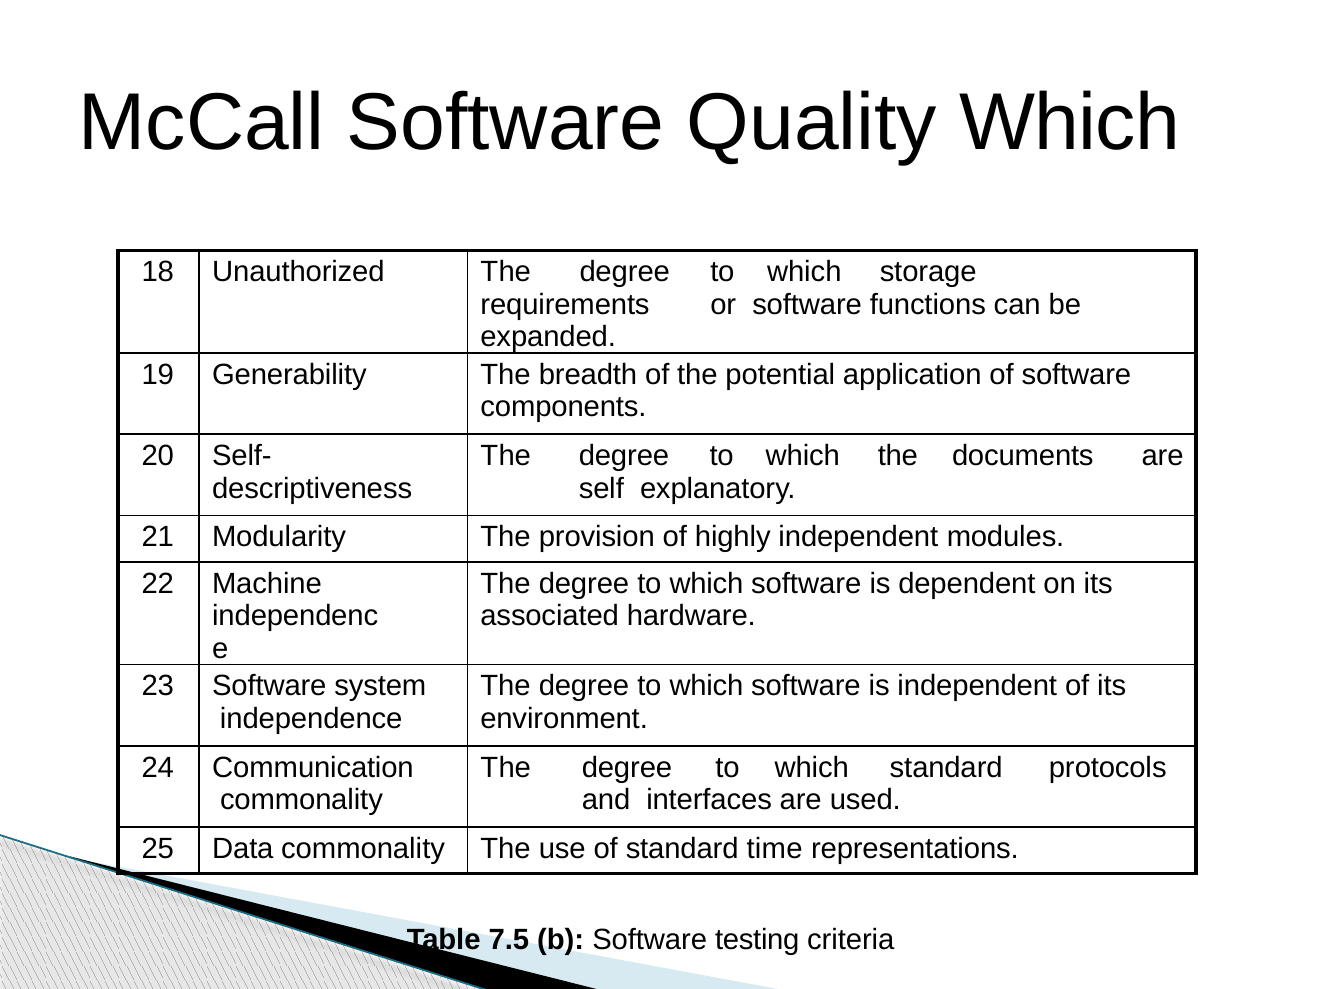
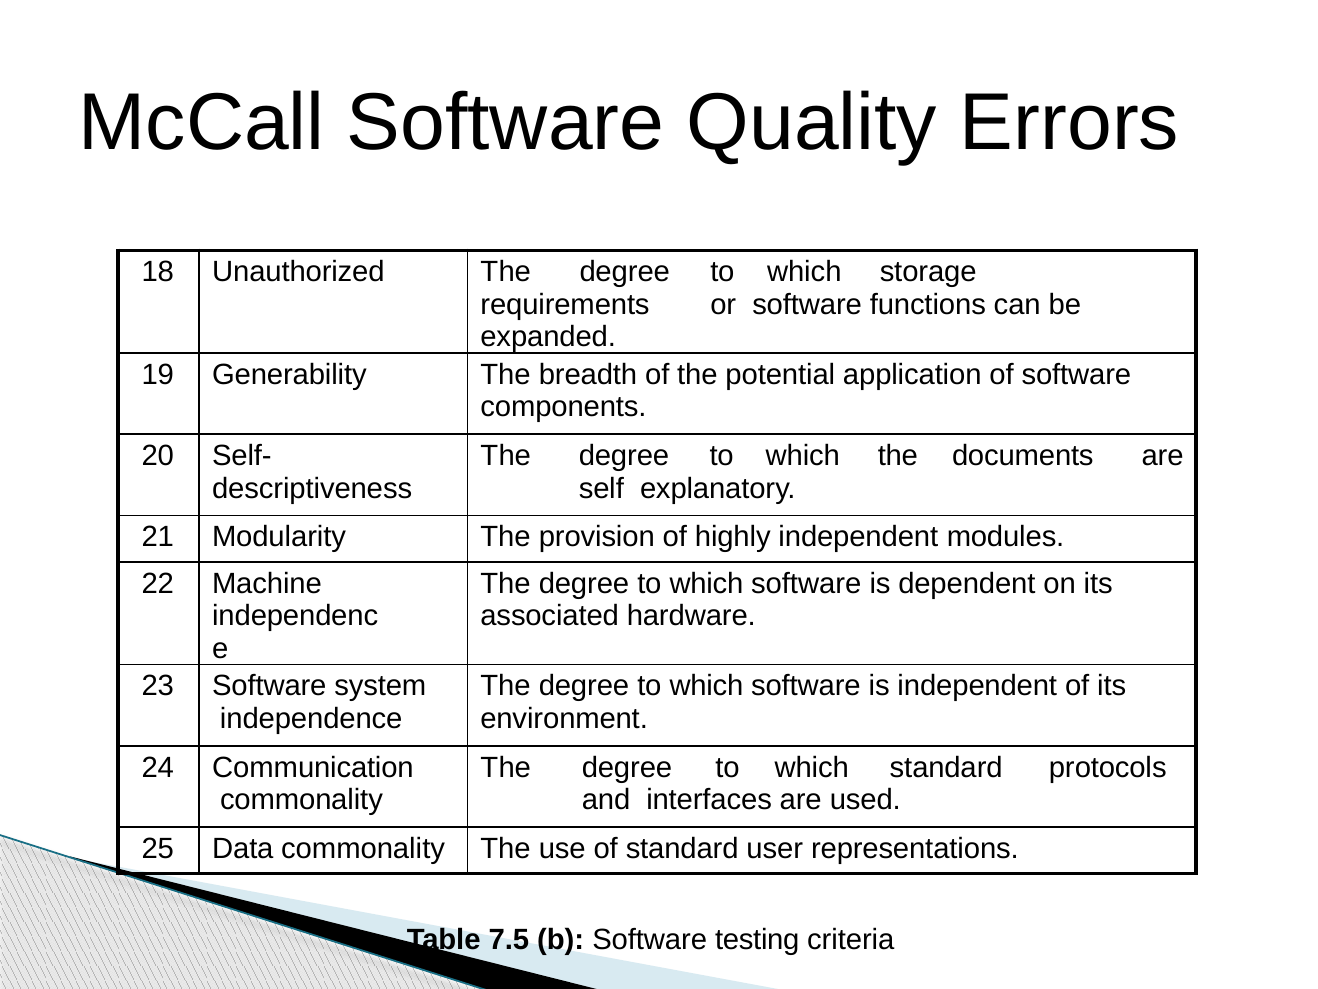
Quality Which: Which -> Errors (1070, 123)
time: time -> user (775, 849)
